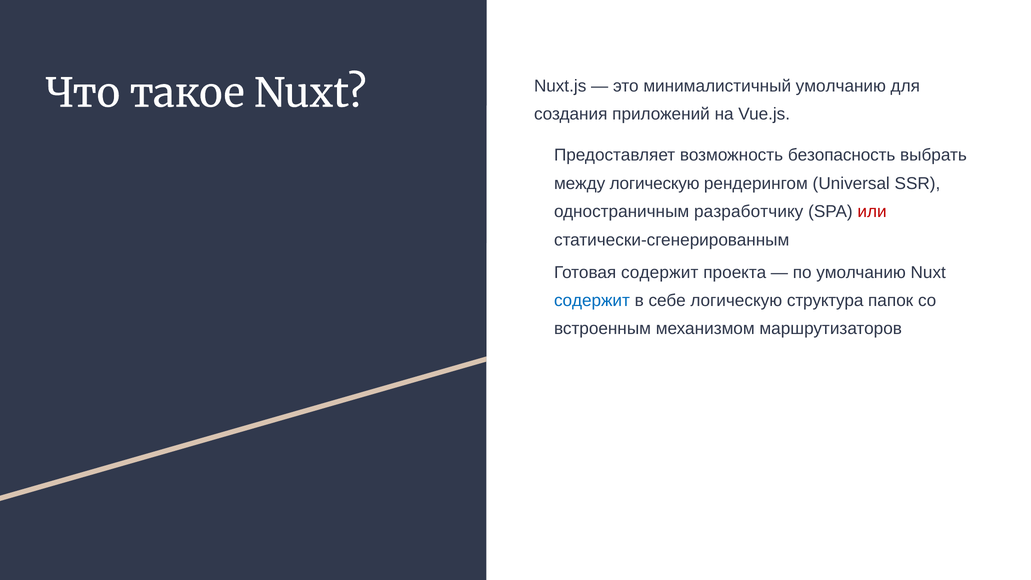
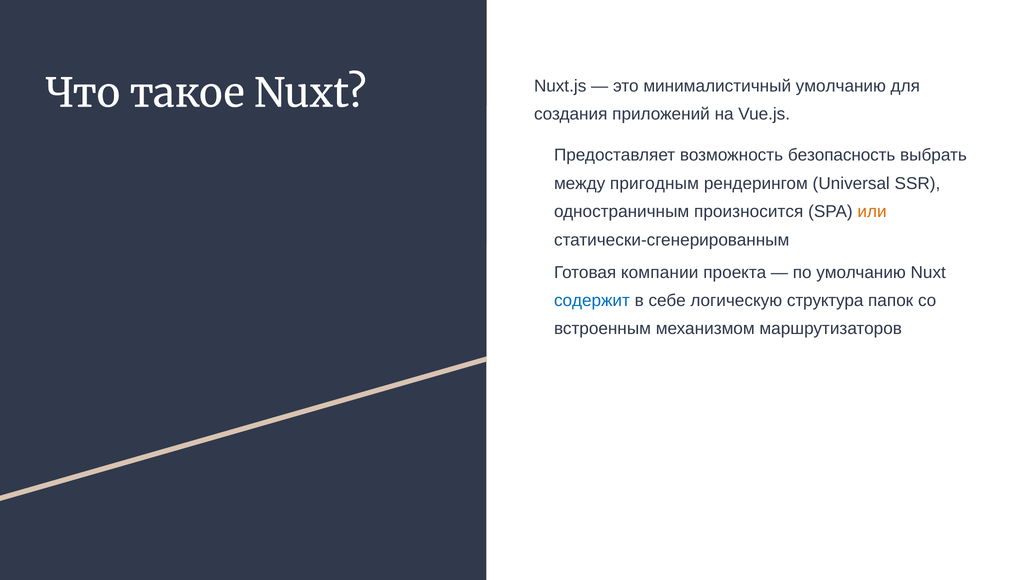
между логическую: логическую -> пригодным (654, 183)
разработчику: разработчику -> произносится (749, 212)
или colour: red -> orange (872, 212)
Готовая содержит: содержит -> компании (660, 272)
